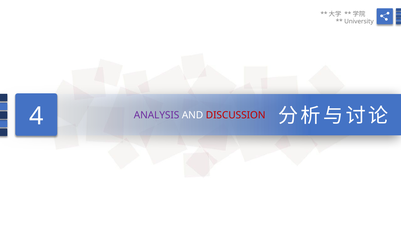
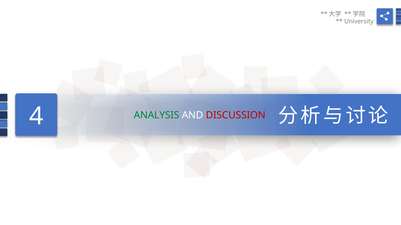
ANALYSIS colour: purple -> green (157, 116)
